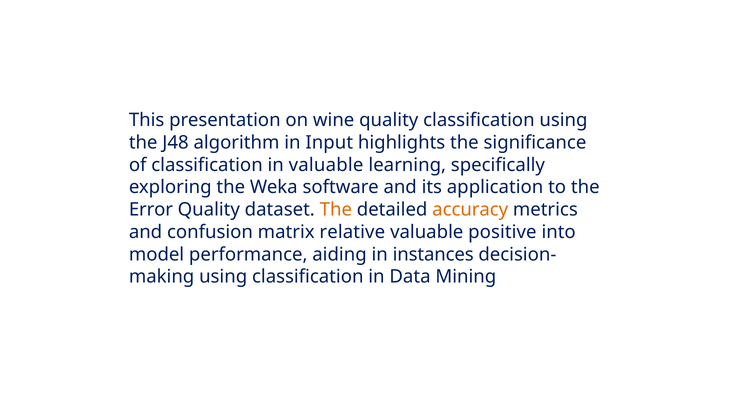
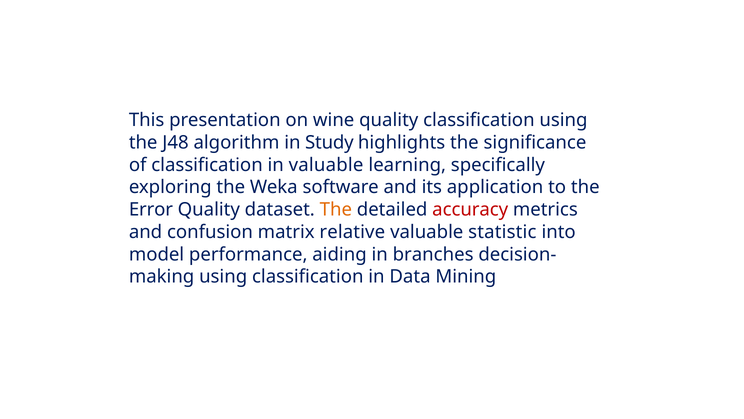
Input: Input -> Study (329, 142)
accuracy colour: orange -> red (470, 209)
positive: positive -> statistic (502, 232)
instances: instances -> branches (433, 254)
